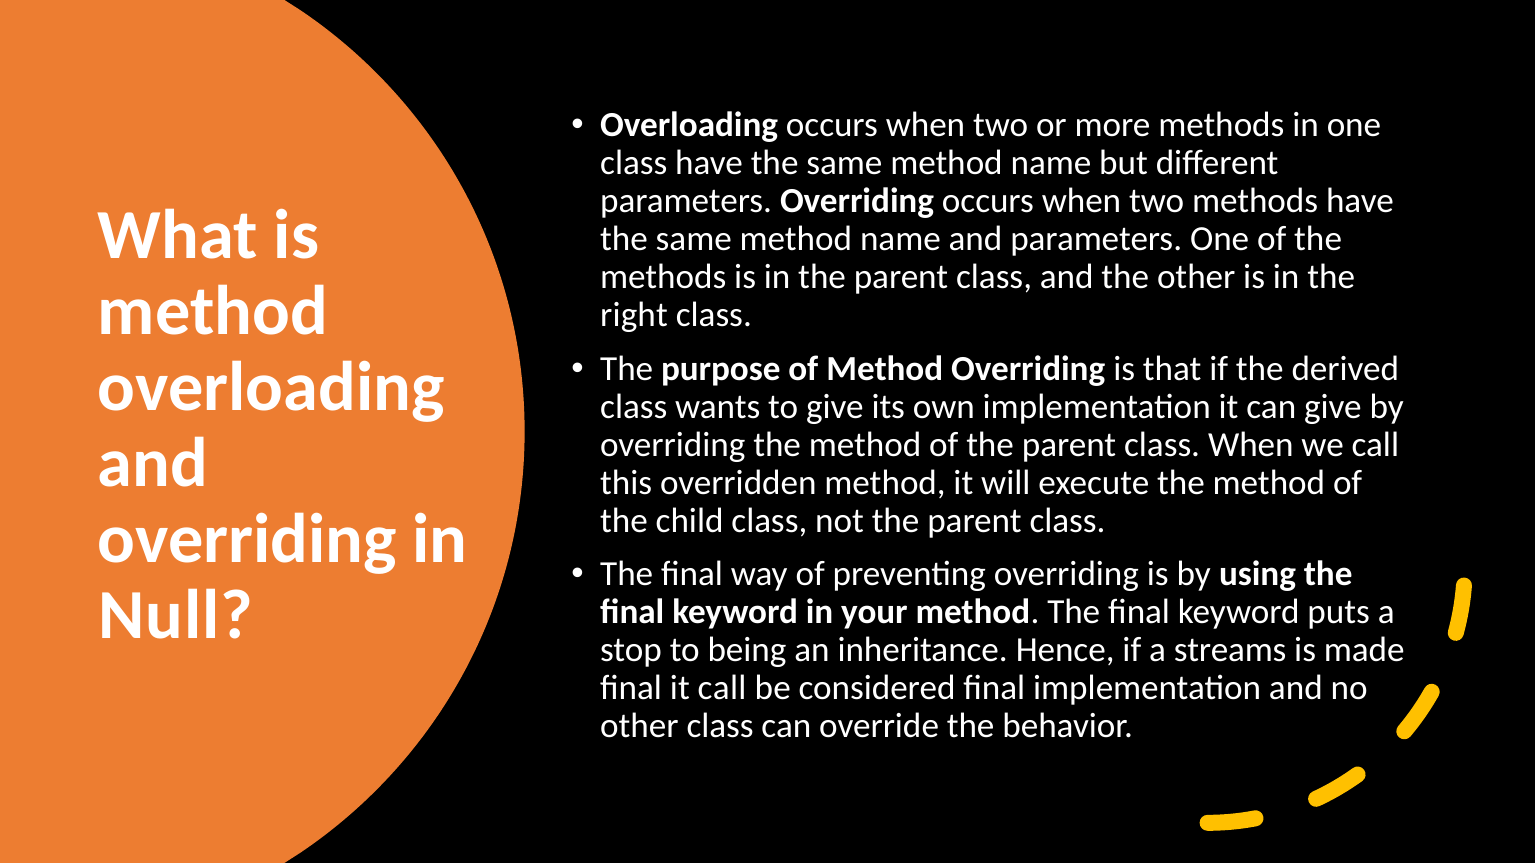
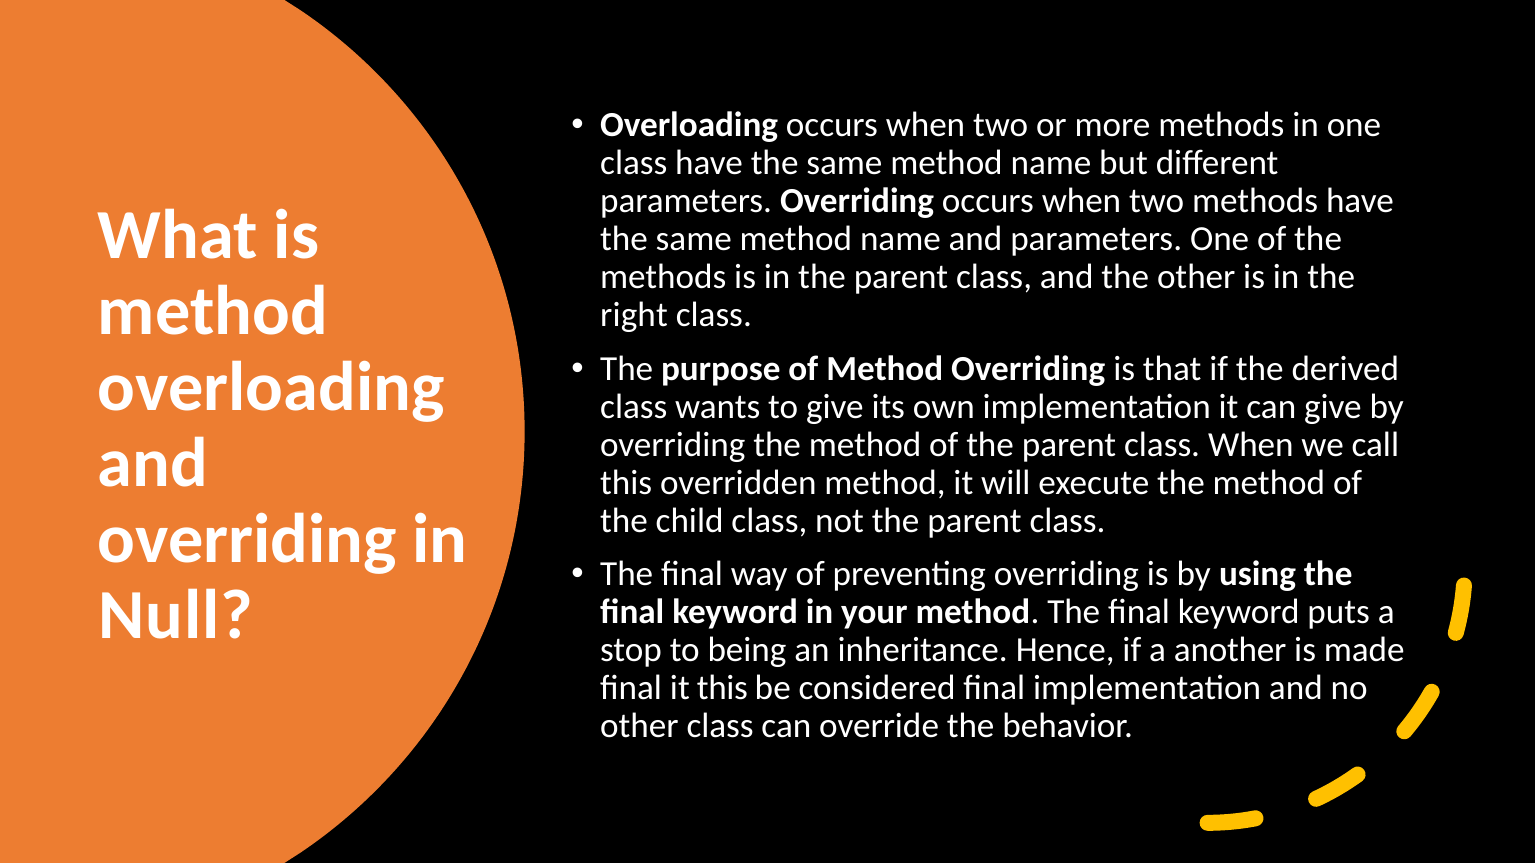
streams: streams -> another (1230, 650)
it call: call -> this (722, 688)
